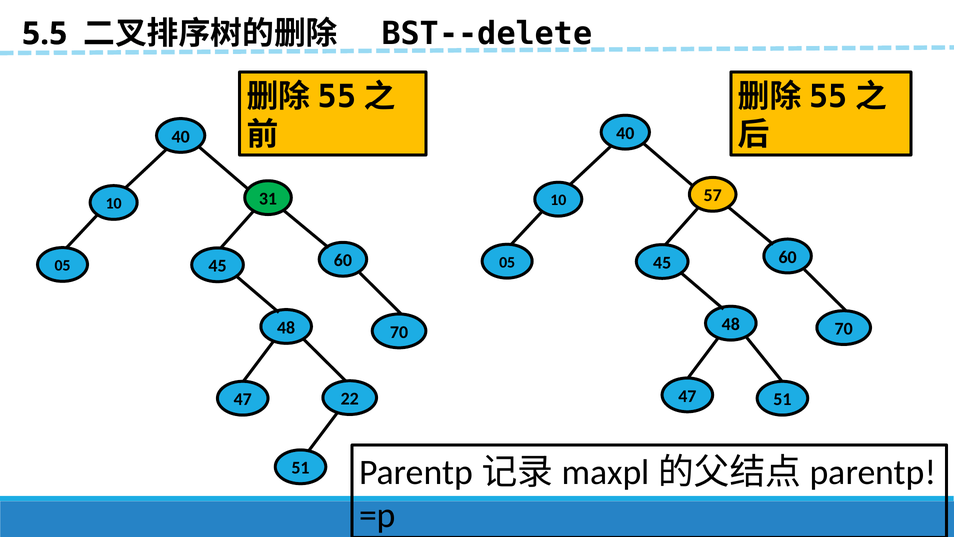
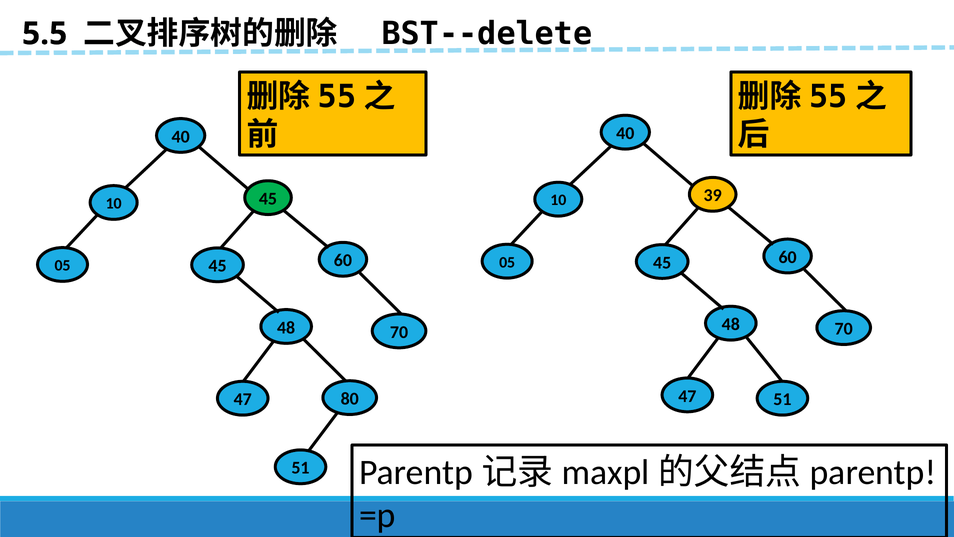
57: 57 -> 39 (713, 195)
10 31: 31 -> 45 (268, 199)
22: 22 -> 80 (350, 399)
